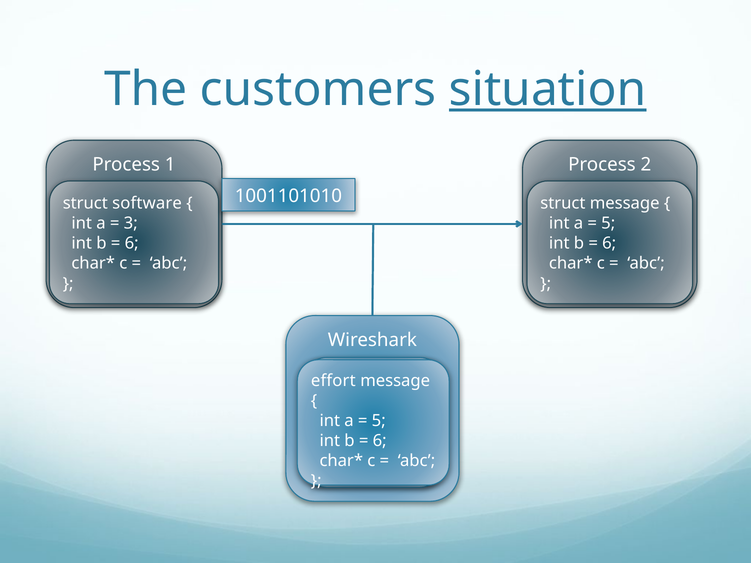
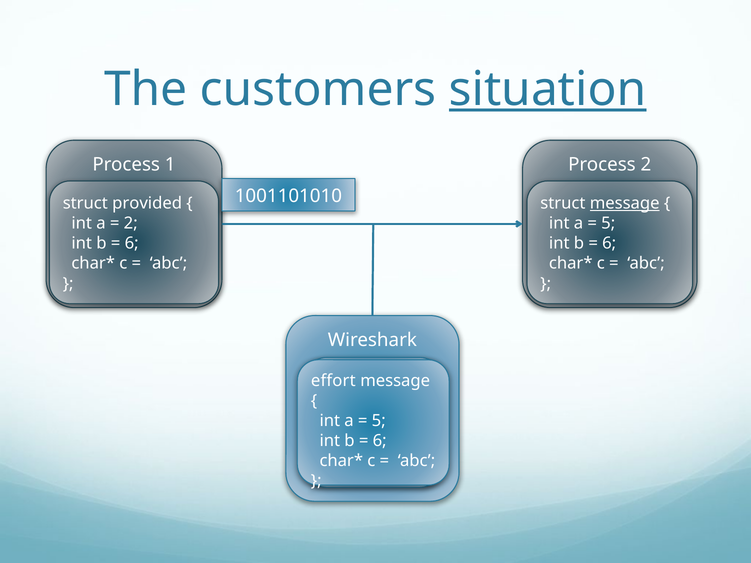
software: software -> provided (147, 204)
message underline: none -> present (625, 204)
3: 3 -> 2 (131, 224)
